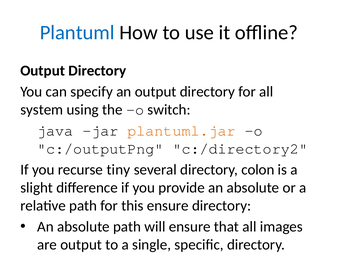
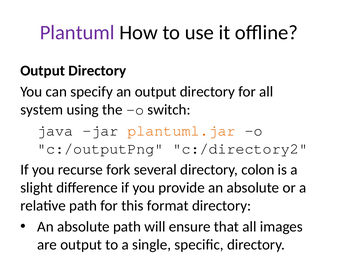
Plantuml colour: blue -> purple (77, 33)
tiny: tiny -> fork (118, 170)
this ensure: ensure -> format (168, 206)
